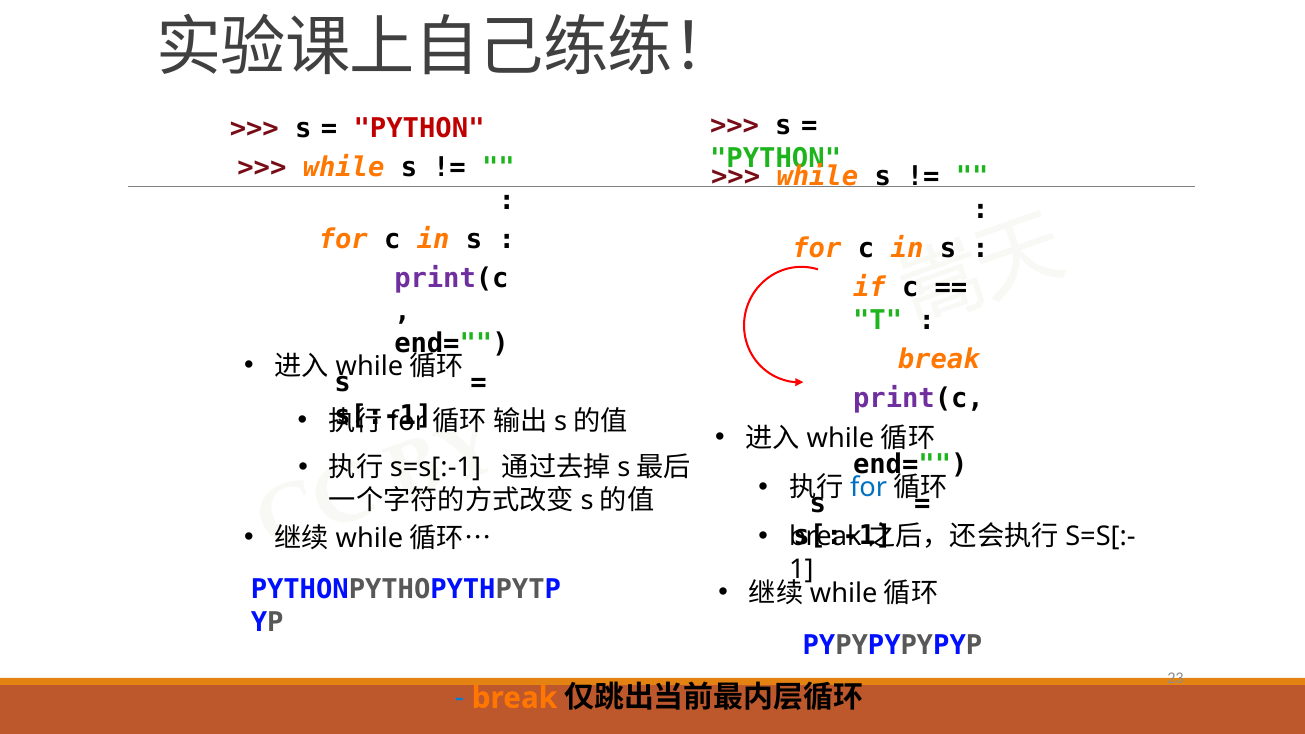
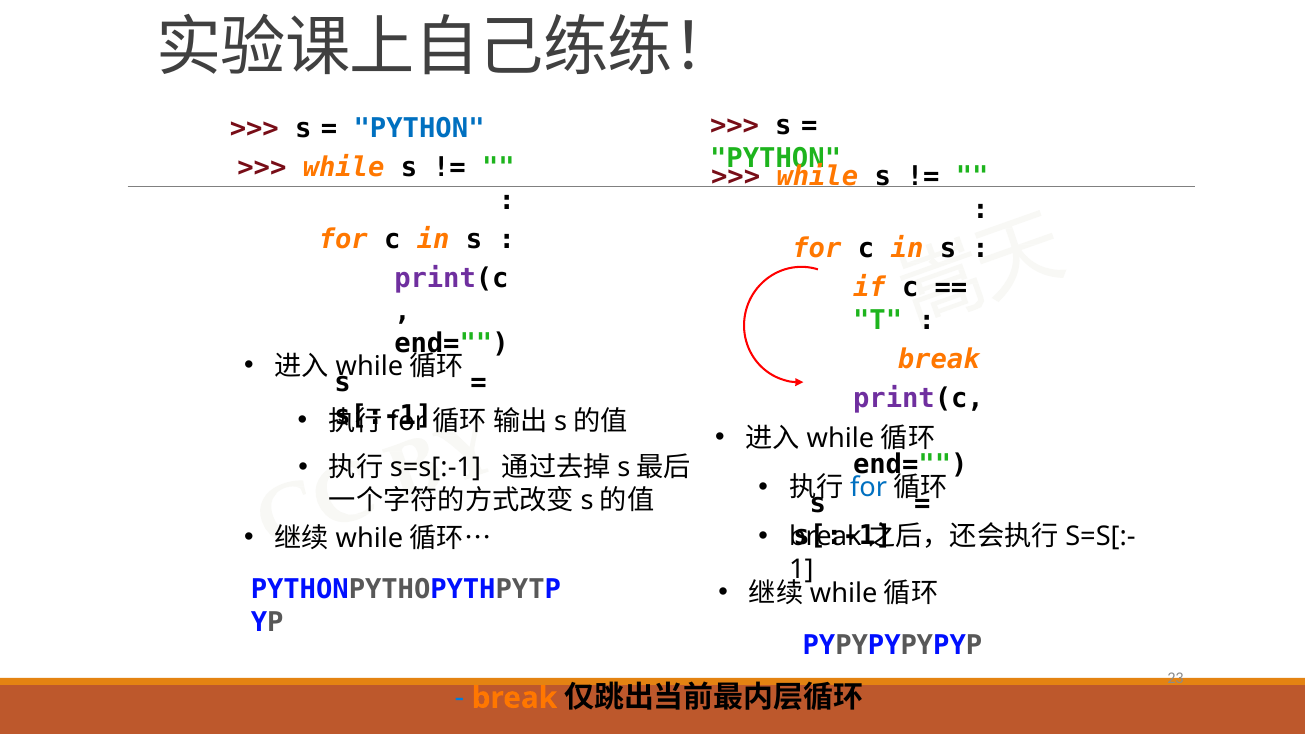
PYTHON colour: red -> blue (419, 128)
